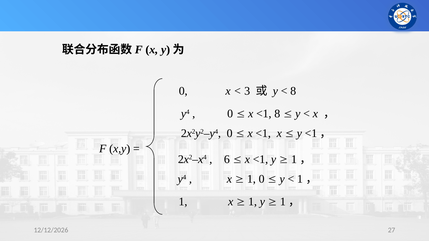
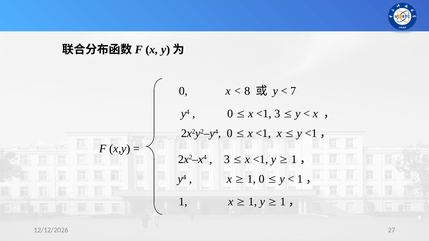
3: 3 -> 8 (247, 91)
8: 8 -> 7 (293, 91)
<1 8: 8 -> 3 (277, 114)
6: 6 -> 3 (227, 160)
